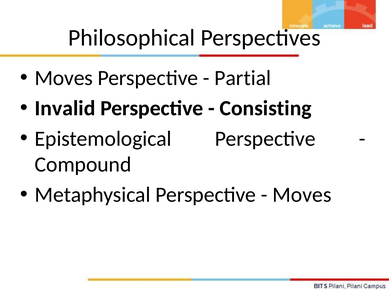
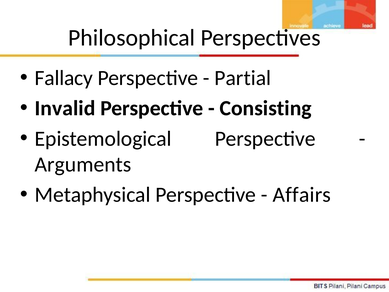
Moves: Moves -> Fallacy (64, 78)
Compound: Compound -> Arguments (83, 164)
Moves: Moves -> Affairs (302, 195)
